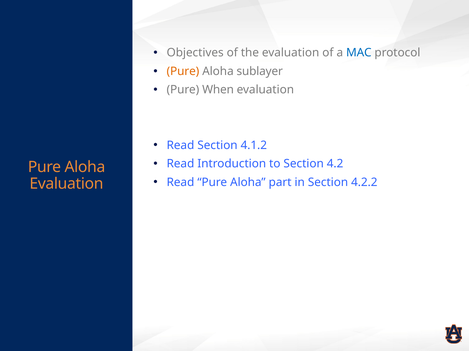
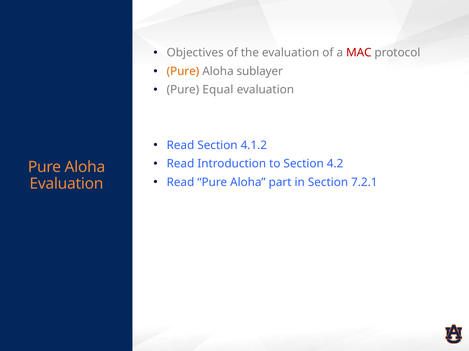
MAC colour: blue -> red (359, 53)
When: When -> Equal (218, 90)
4.2.2: 4.2.2 -> 7.2.1 (364, 183)
